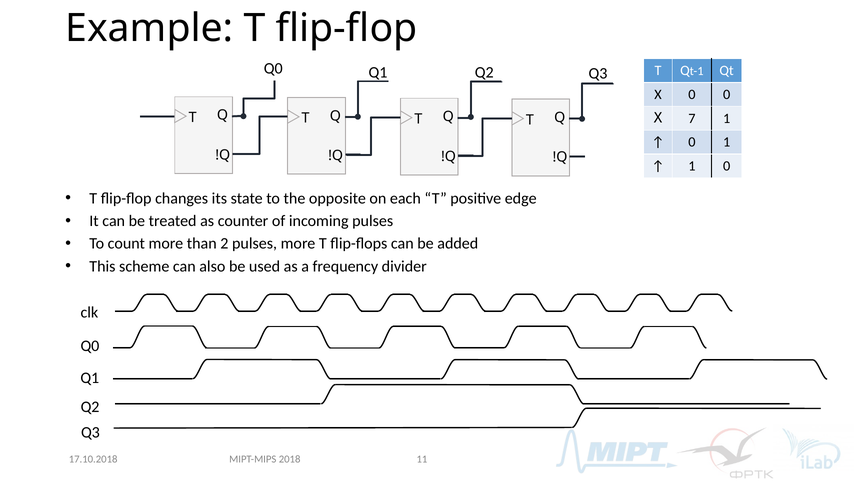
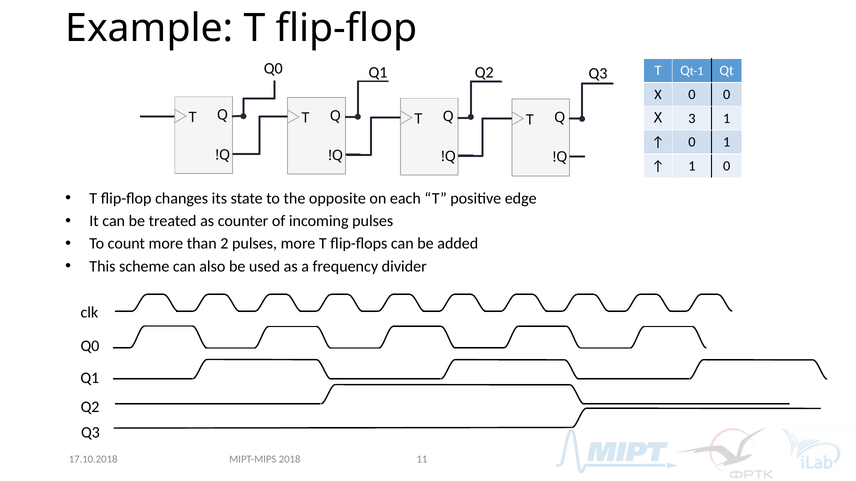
7: 7 -> 3 (692, 119)
